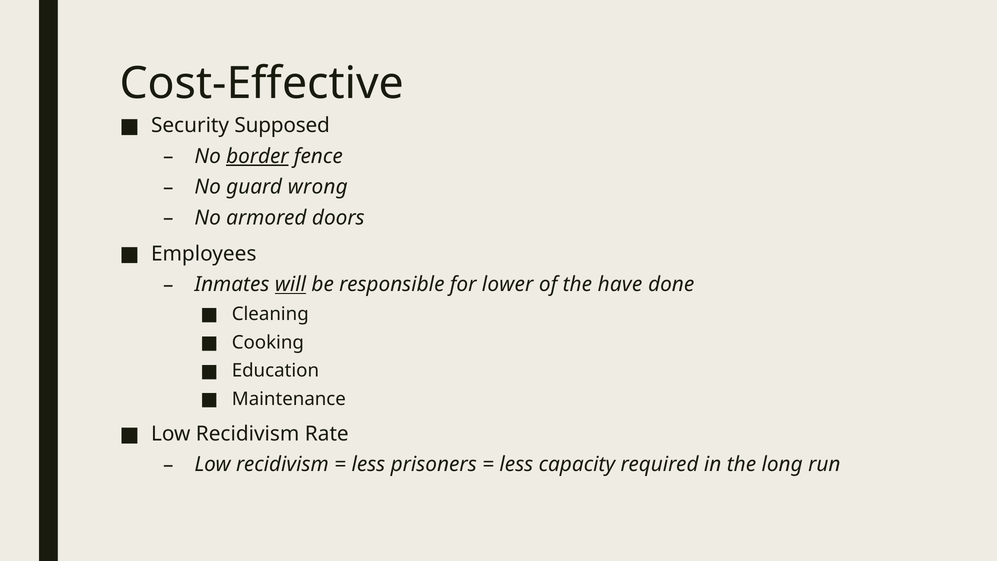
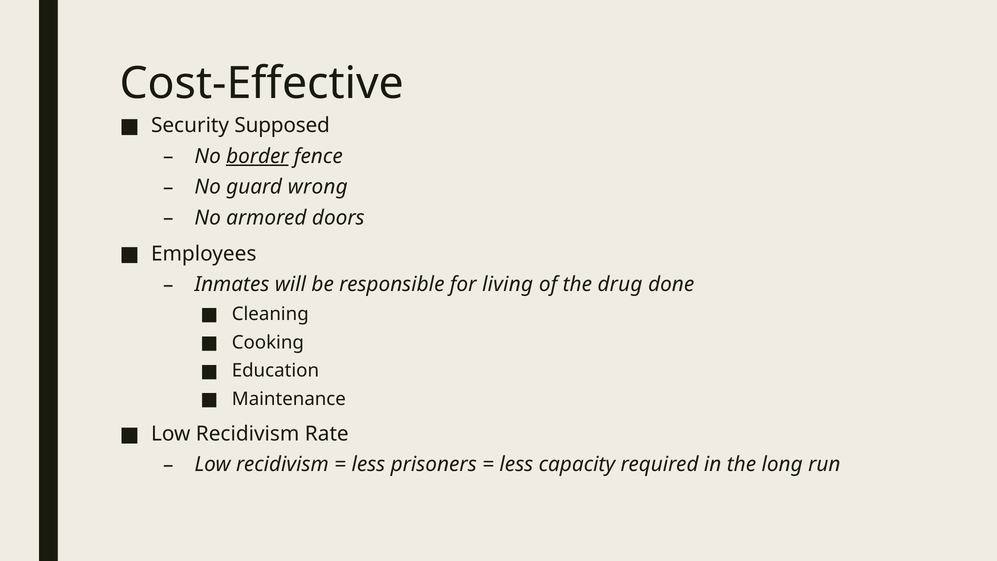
will underline: present -> none (290, 284)
lower: lower -> living (508, 284)
have: have -> drug (620, 284)
